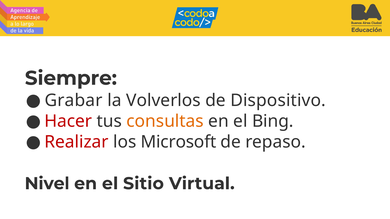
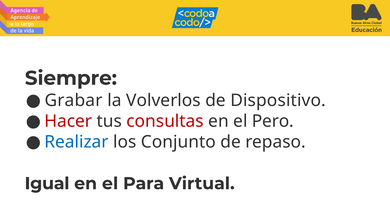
consultas colour: orange -> red (165, 121)
Bing: Bing -> Pero (273, 121)
Realizar colour: red -> blue (76, 142)
Microsoft: Microsoft -> Conjunto (178, 142)
Nivel: Nivel -> Igual (47, 184)
Sitio: Sitio -> Para (144, 184)
